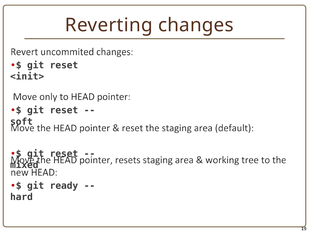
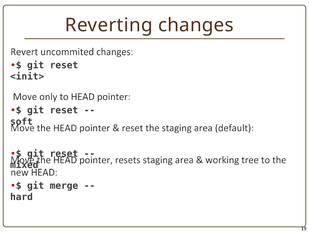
ready: ready -> merge (64, 185)
